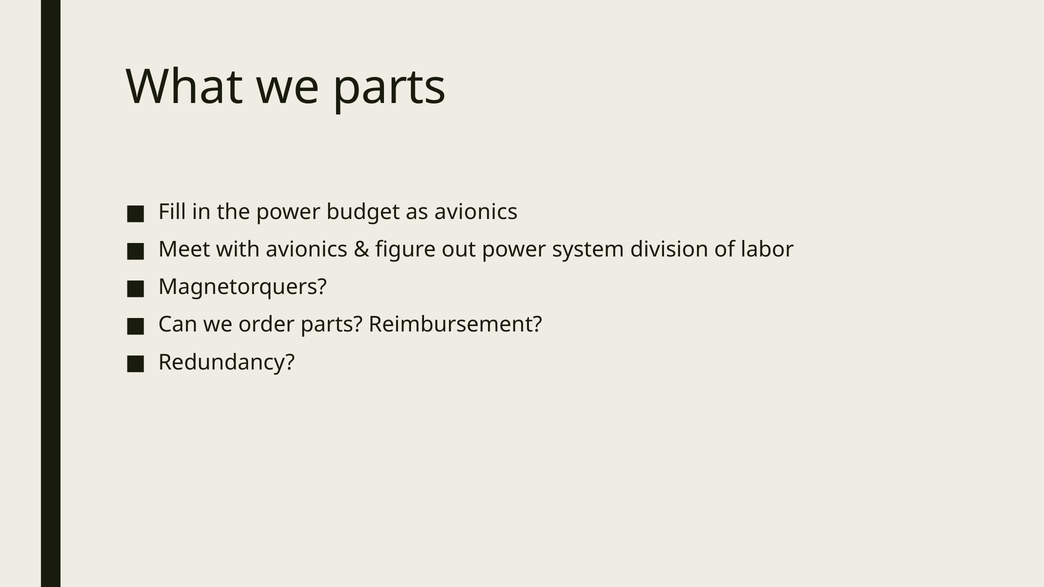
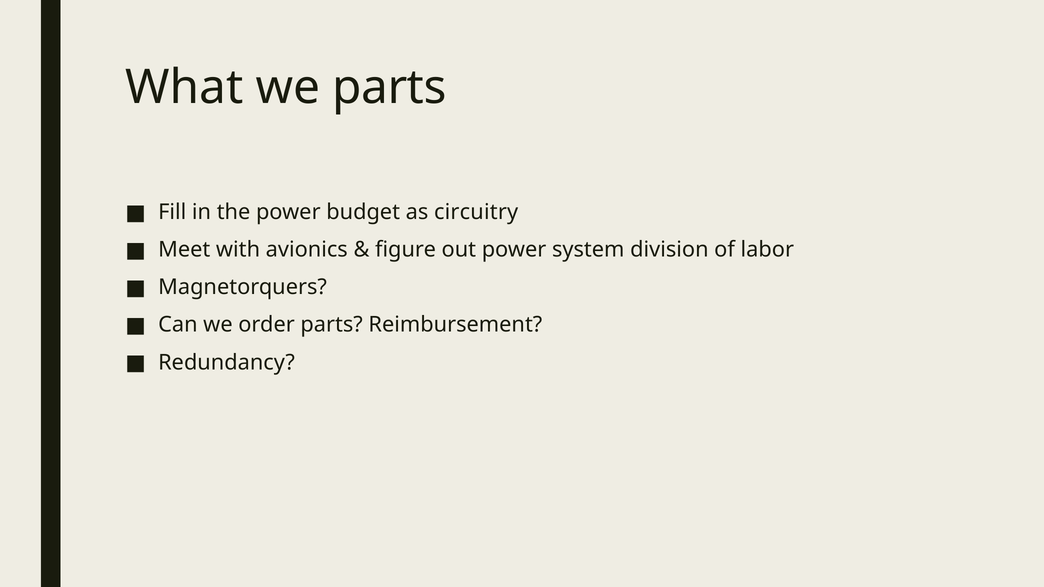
as avionics: avionics -> circuitry (476, 212)
